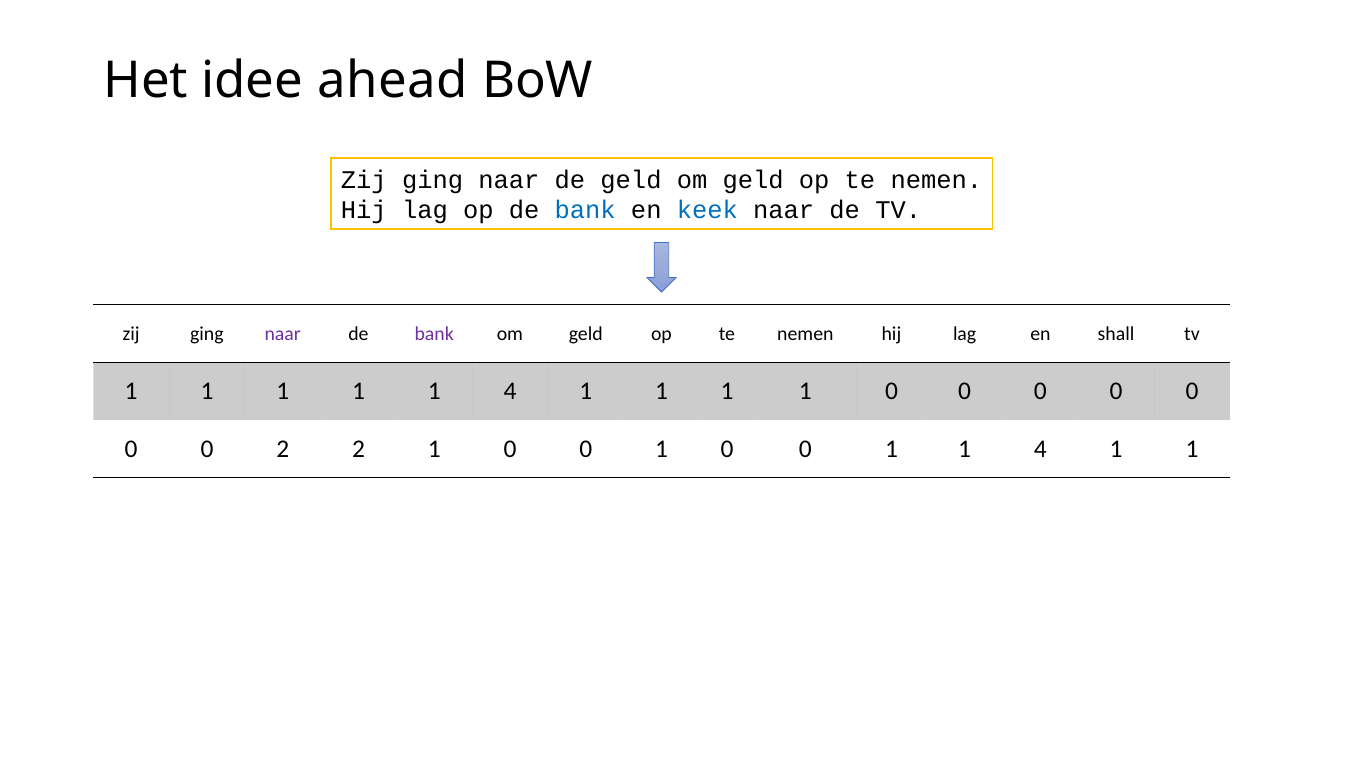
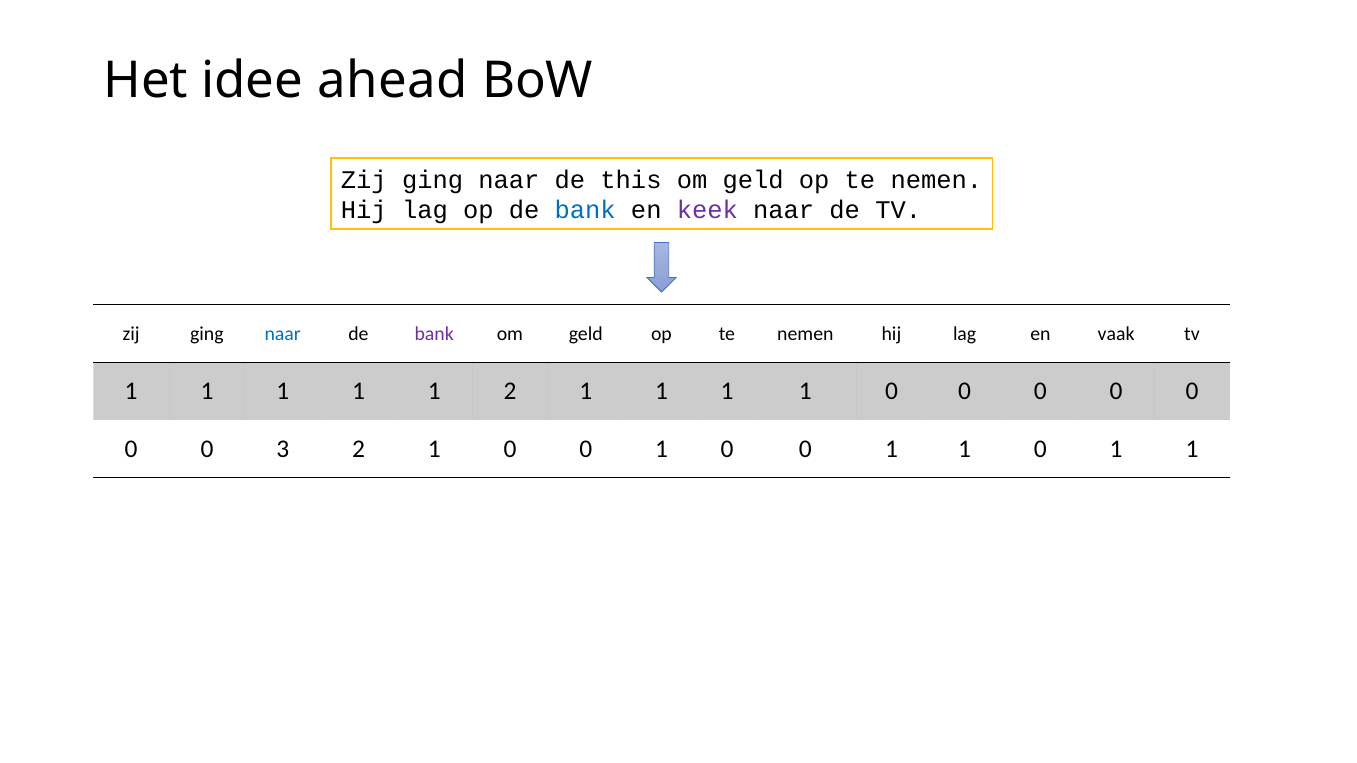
de geld: geld -> this (631, 180)
keek colour: blue -> purple (707, 211)
naar colour: purple -> blue (283, 334)
shall: shall -> vaak (1116, 334)
1 1 1 4: 4 -> 2 (510, 392)
0 2: 2 -> 3 (283, 449)
0 1 1 4: 4 -> 0 (1040, 449)
